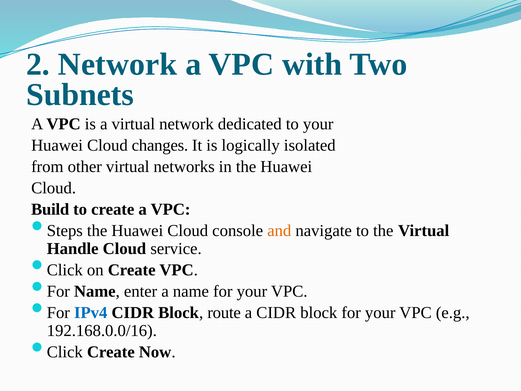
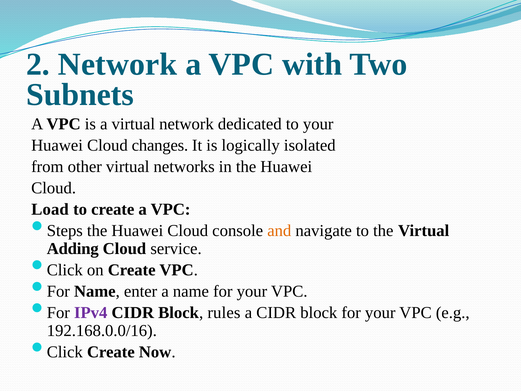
Build: Build -> Load (50, 209)
Handle: Handle -> Adding (73, 249)
IPv4 colour: blue -> purple (91, 313)
route: route -> rules (224, 313)
